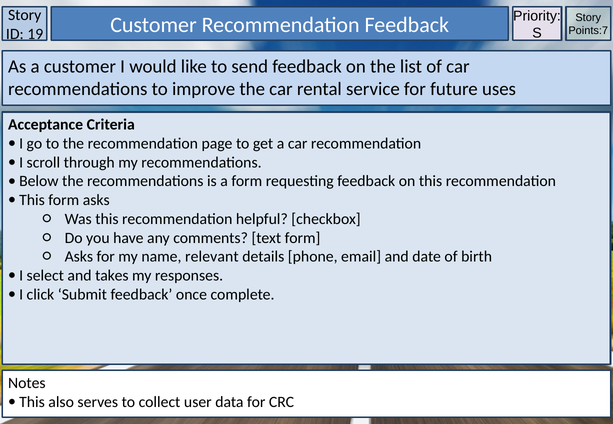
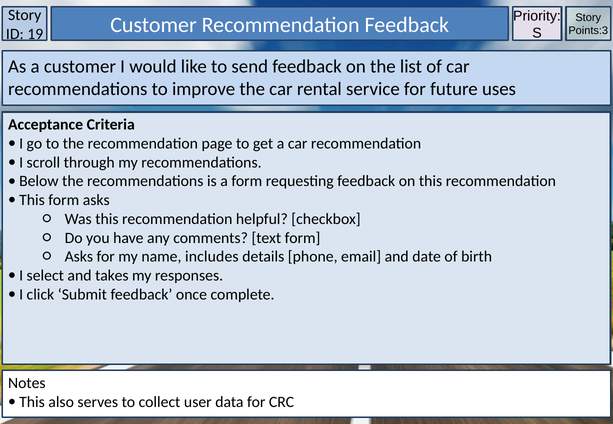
Points:7: Points:7 -> Points:3 (588, 31)
relevant: relevant -> includes (212, 257)
